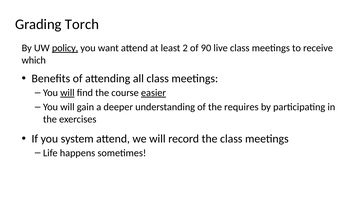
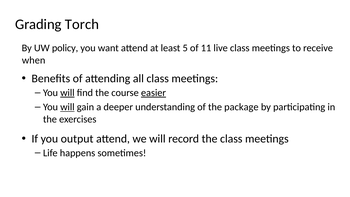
policy underline: present -> none (65, 48)
2: 2 -> 5 (185, 48)
90: 90 -> 11 (206, 48)
which: which -> when (34, 60)
will underline: none -> present (67, 107)
requires: requires -> package (241, 107)
system: system -> output (77, 139)
